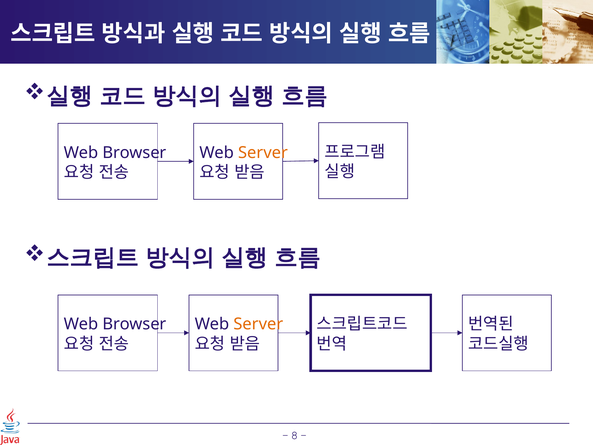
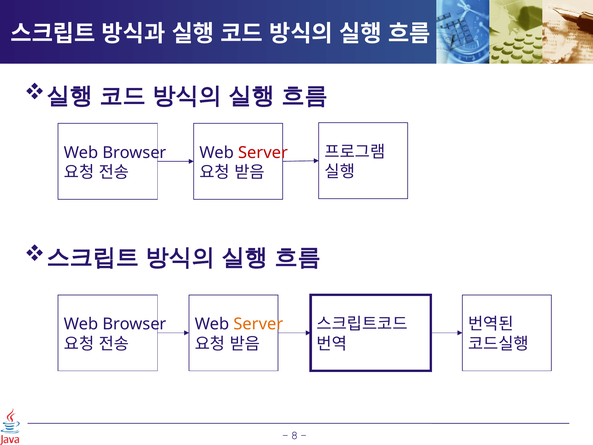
Server colour: orange -> red (263, 153)
